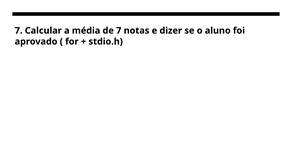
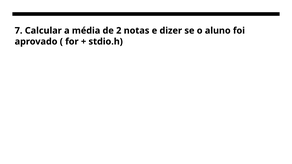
de 7: 7 -> 2 (119, 31)
